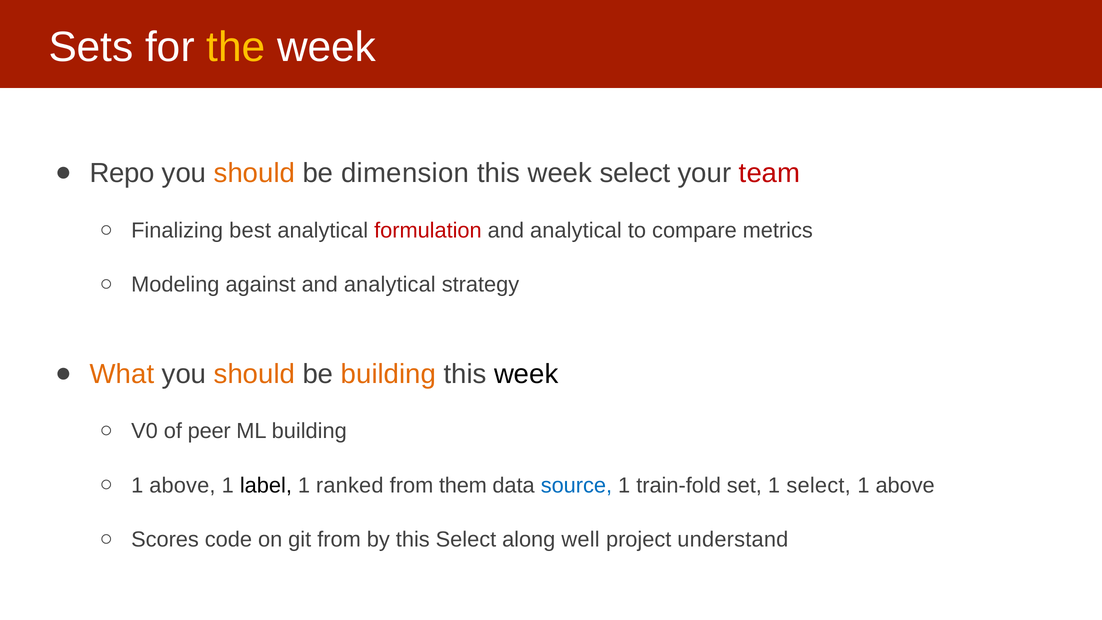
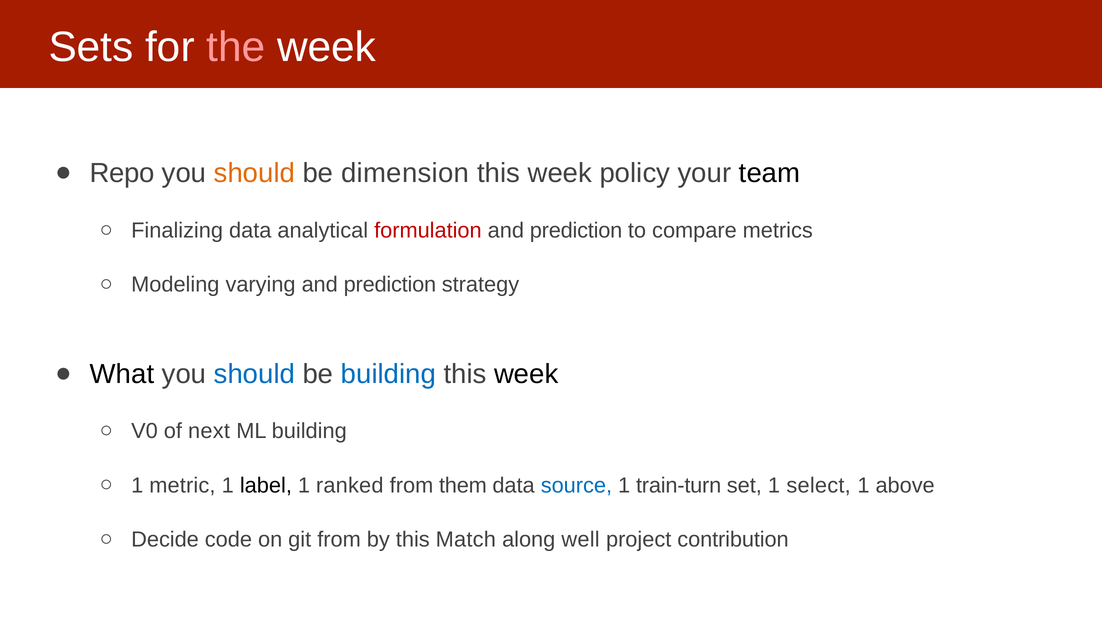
the colour: yellow -> pink (236, 47)
week select: select -> policy (635, 173)
team colour: red -> black (770, 173)
Finalizing best: best -> data (250, 231)
analytical: analytical -> prediction (576, 231)
against: against -> varying (261, 285)
analytical: analytical -> prediction (390, 285)
What colour: orange -> black (122, 374)
should colour: orange -> blue (254, 374)
building colour: orange -> blue (388, 374)
peer: peer -> next (209, 431)
above: above -> metric (182, 485)
train-fold: train-fold -> train-turn (679, 485)
Scores: Scores -> Decide (165, 539)
this Select: Select -> Match (466, 539)
understand: understand -> contribution (733, 539)
